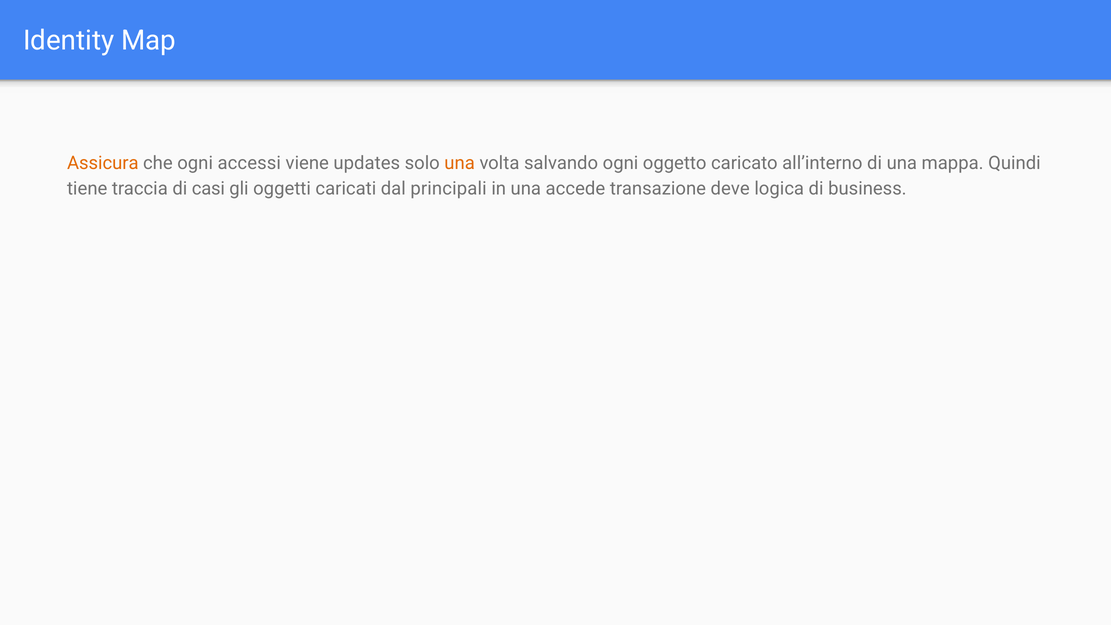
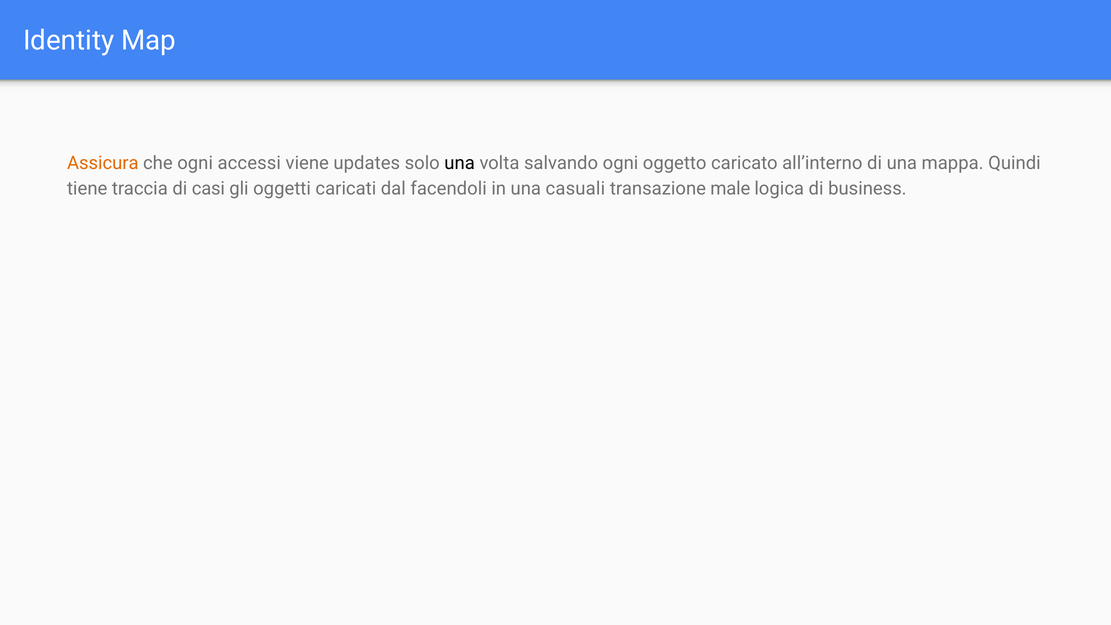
una colour: orange -> black (460, 163)
principali: principali -> facendoli (449, 189)
accede: accede -> casuali (575, 189)
deve: deve -> male (730, 189)
